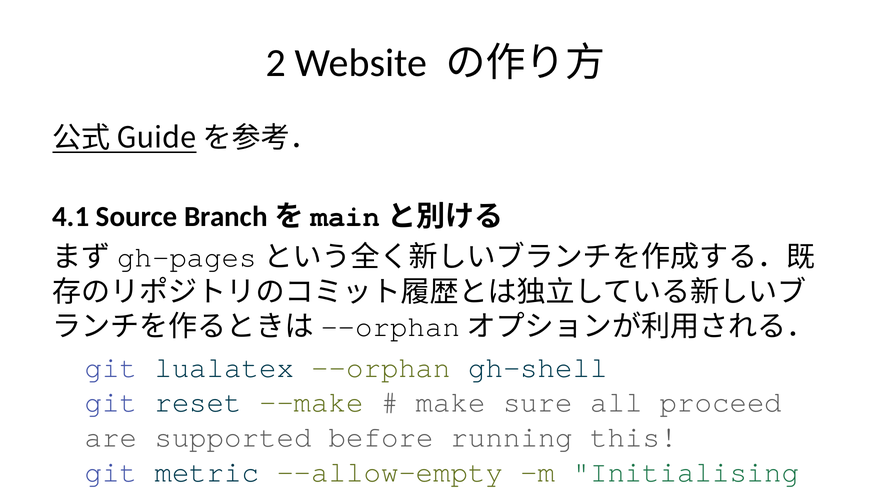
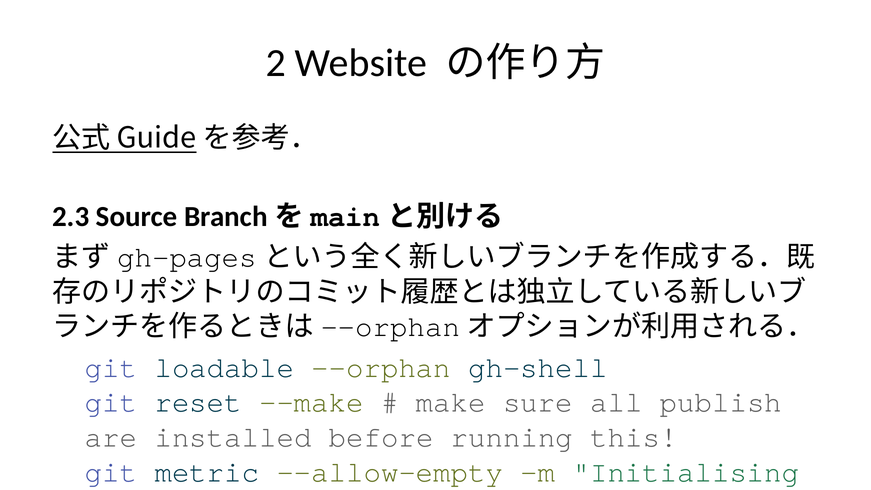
4.1: 4.1 -> 2.3 (71, 217)
lualatex: lualatex -> loadable (224, 367)
all proceed: proceed -> publish (721, 402)
supported: supported -> installed (233, 437)
